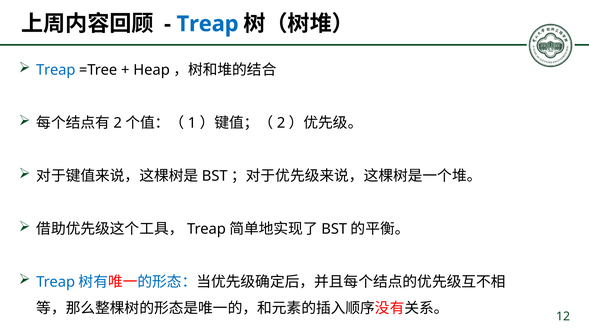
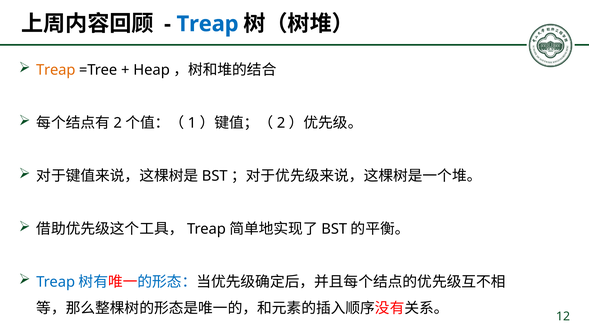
Treap colour: blue -> orange (56, 70)
